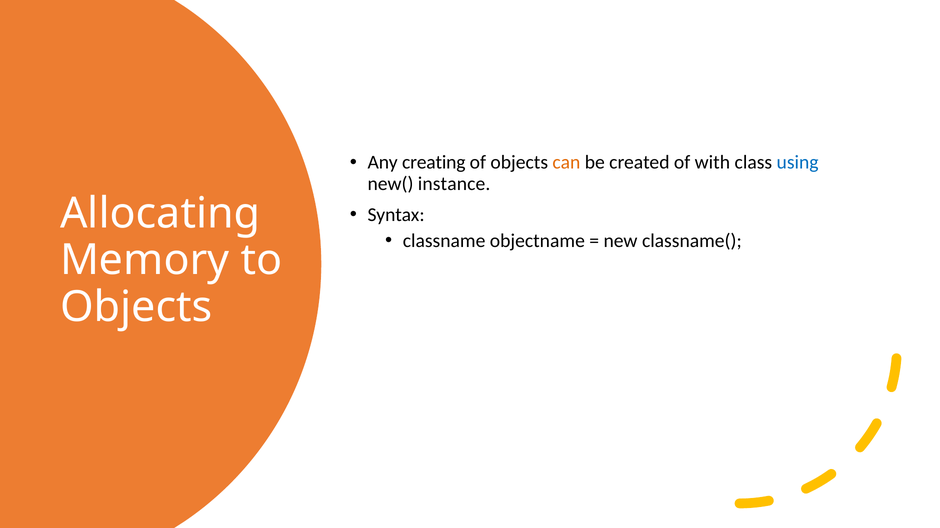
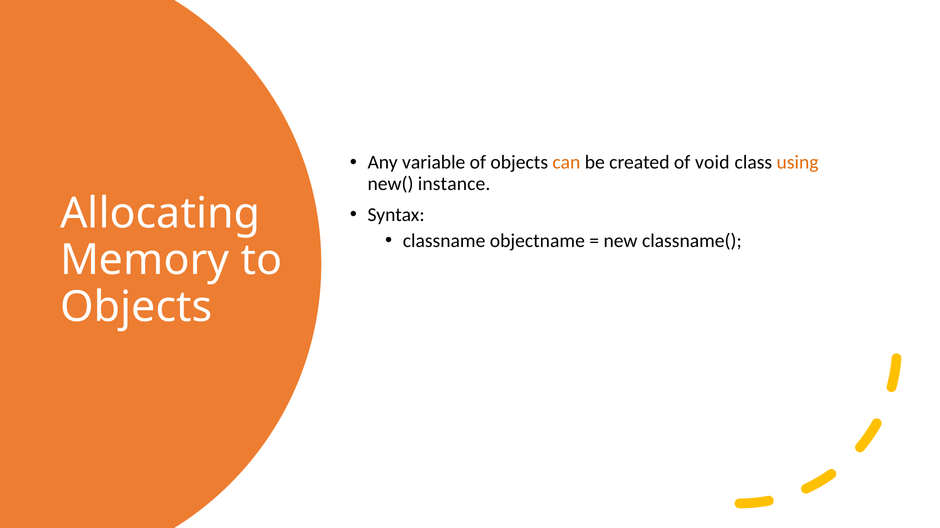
creating: creating -> variable (434, 163)
with: with -> void (712, 163)
using colour: blue -> orange (798, 163)
